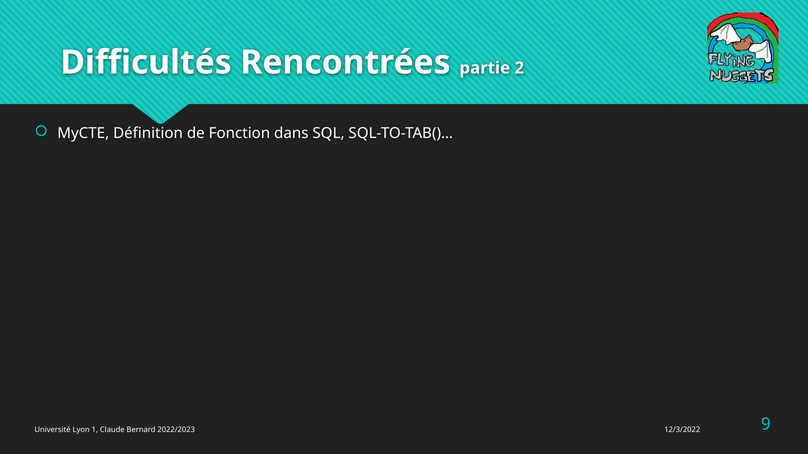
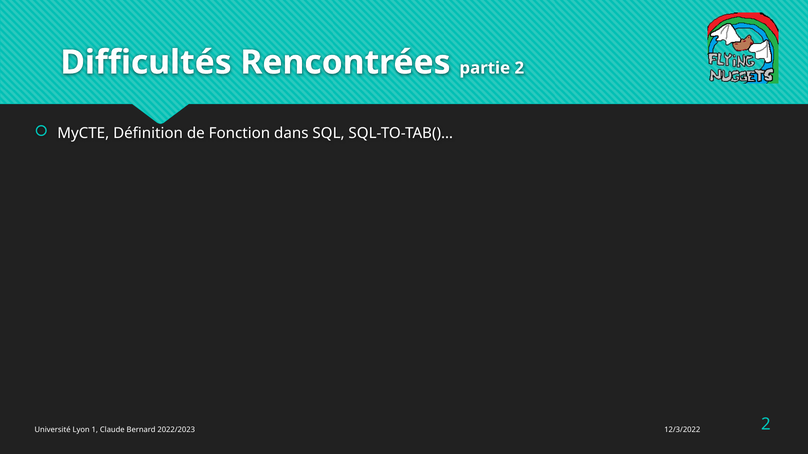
12/3/2022 9: 9 -> 2 (766, 425)
